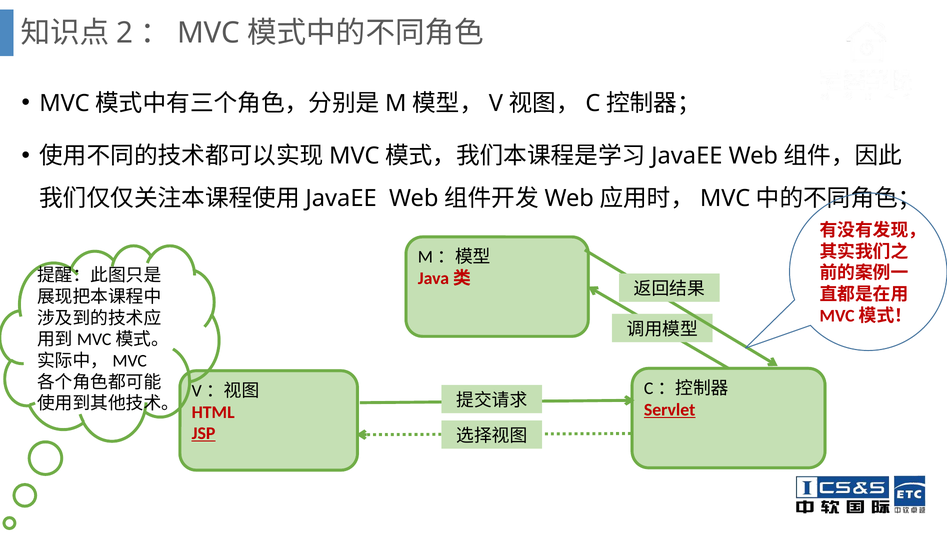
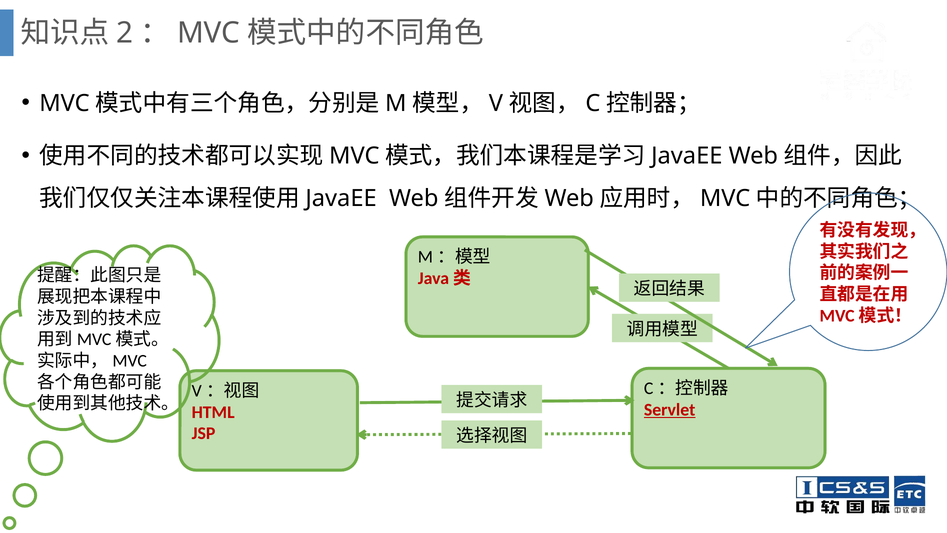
JSP underline: present -> none (204, 433)
